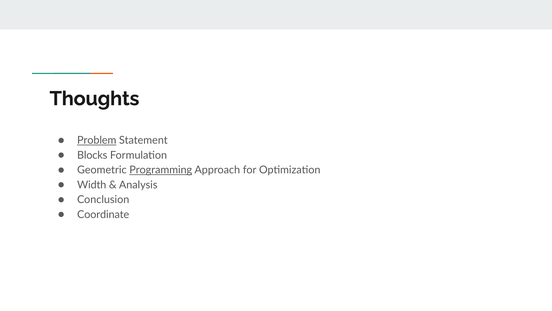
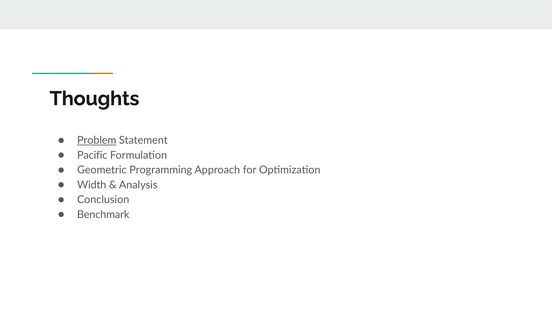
Blocks: Blocks -> Pacific (92, 155)
Programming underline: present -> none (161, 170)
Coordinate: Coordinate -> Benchmark (103, 214)
